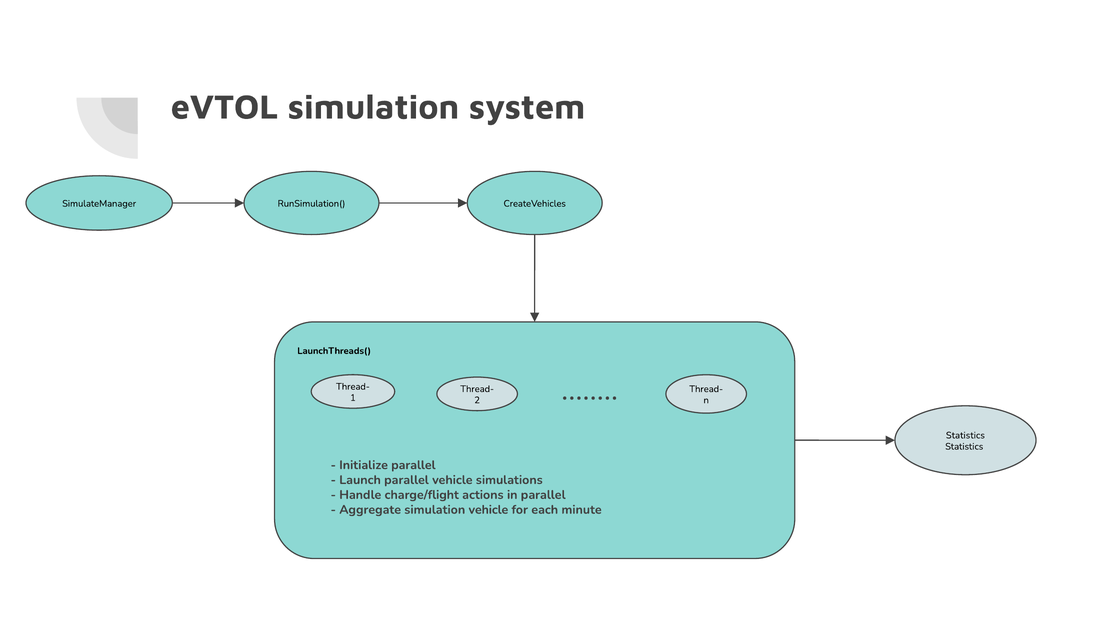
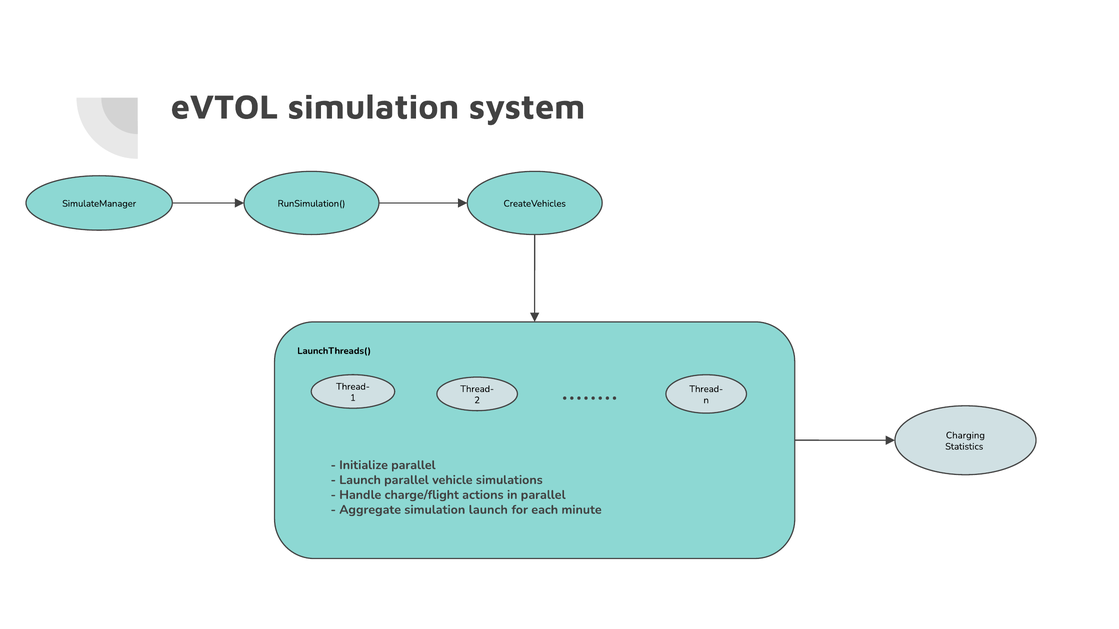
Statistics: Statistics -> Charging (965, 436)
simulation vehicle: vehicle -> launch (488, 510)
